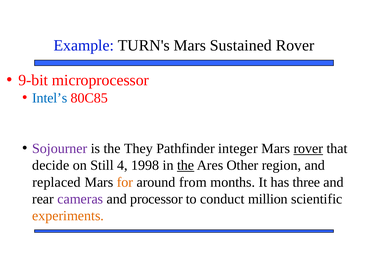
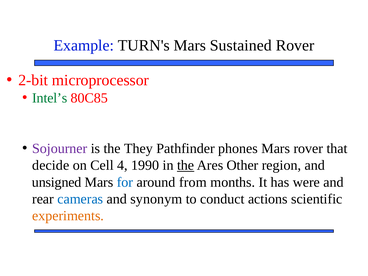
9-bit: 9-bit -> 2-bit (33, 80)
Intel’s colour: blue -> green (50, 98)
integer: integer -> phones (238, 149)
rover underline: present -> none (308, 149)
Still: Still -> Cell (102, 165)
1998: 1998 -> 1990 (145, 165)
replaced: replaced -> unsigned (57, 182)
for colour: orange -> blue (125, 182)
three: three -> were (306, 182)
cameras colour: purple -> blue (80, 199)
processor: processor -> synonym (156, 199)
million: million -> actions (268, 199)
